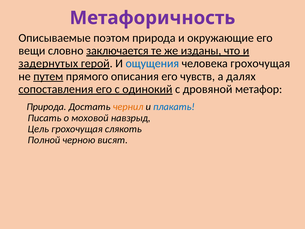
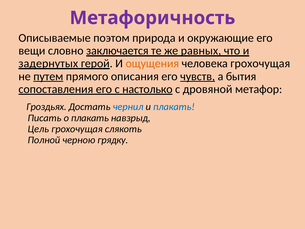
изданы: изданы -> равных (201, 51)
ощущения colour: blue -> orange (152, 63)
чувств underline: none -> present (198, 76)
далях: далях -> бытия (241, 76)
одинокий: одинокий -> настолько (147, 89)
Природа: Природа -> Гроздьях (46, 107)
чернил colour: orange -> blue (128, 107)
о моховой: моховой -> плакать (90, 118)
висят: висят -> грядку (113, 140)
